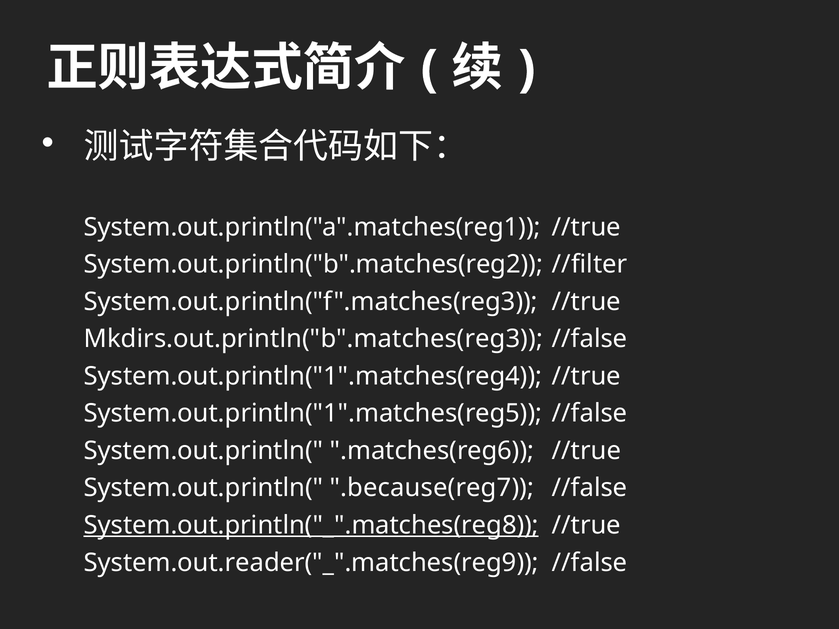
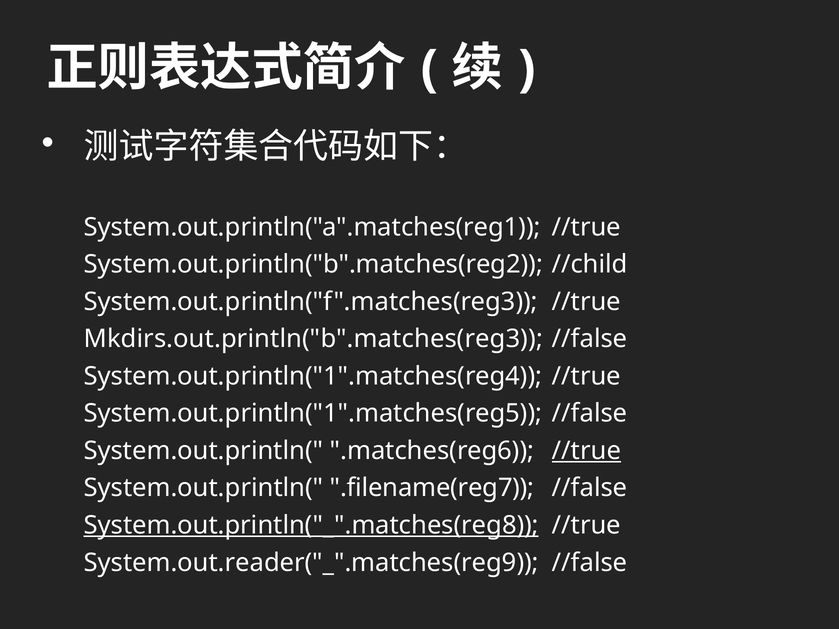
//filter: //filter -> //child (590, 264)
//true underline: none -> present (586, 451)
.because(reg7: .because(reg7 -> .filename(reg7 (432, 488)
